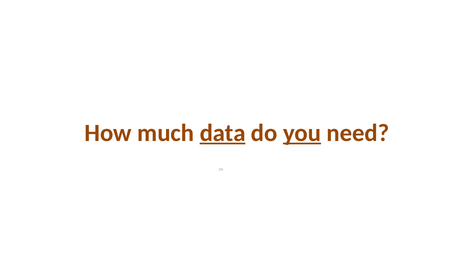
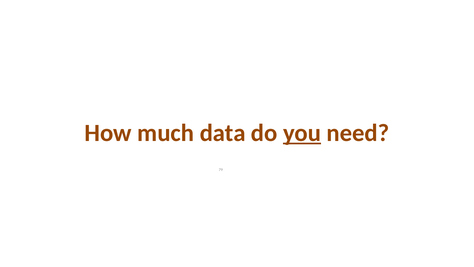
data underline: present -> none (223, 133)
